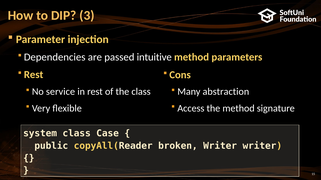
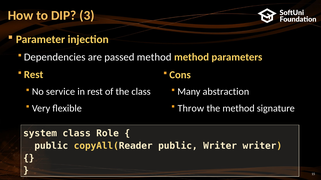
passed intuitive: intuitive -> method (154, 57)
Access: Access -> Throw (191, 109)
Case: Case -> Role (108, 134)
copyAll(Reader broken: broken -> public (178, 146)
